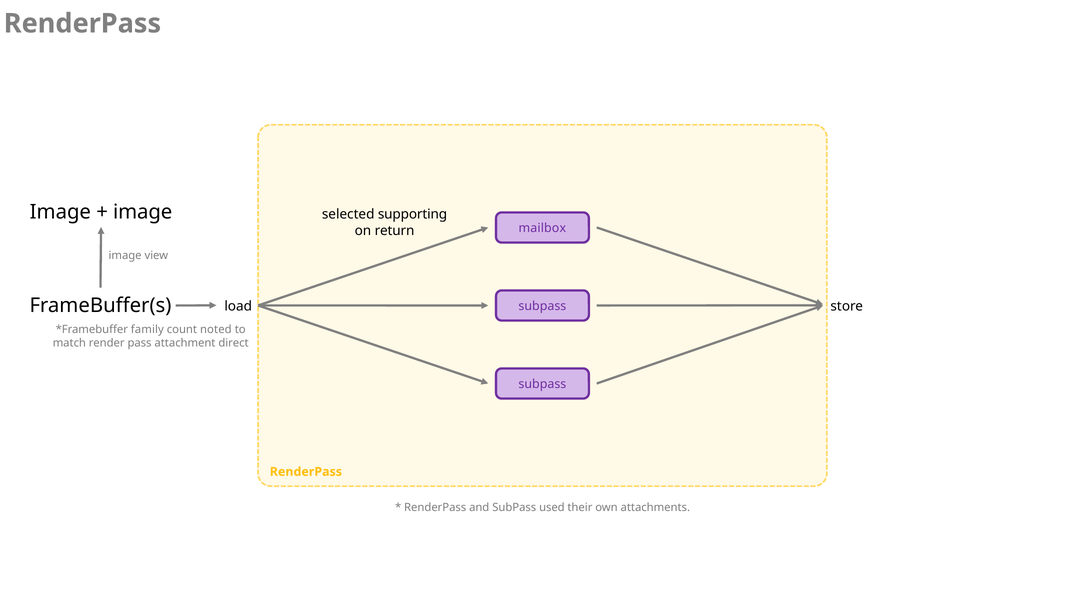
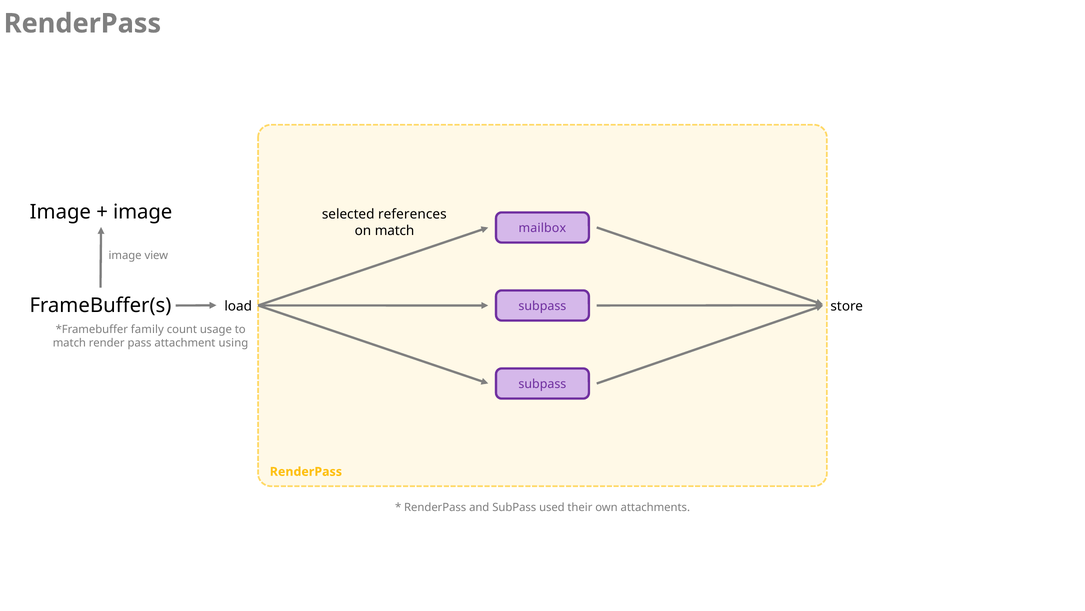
supporting: supporting -> references (412, 214)
on return: return -> match (395, 231)
noted: noted -> usage (216, 329)
direct: direct -> using (233, 342)
